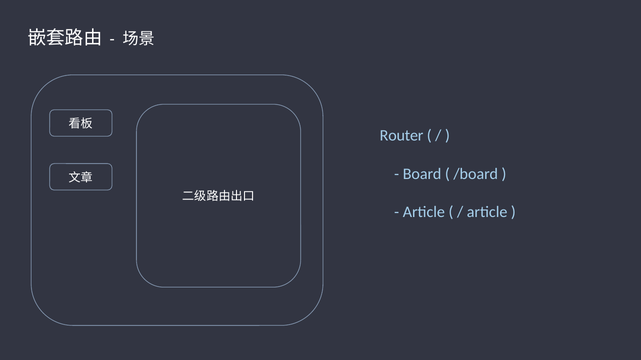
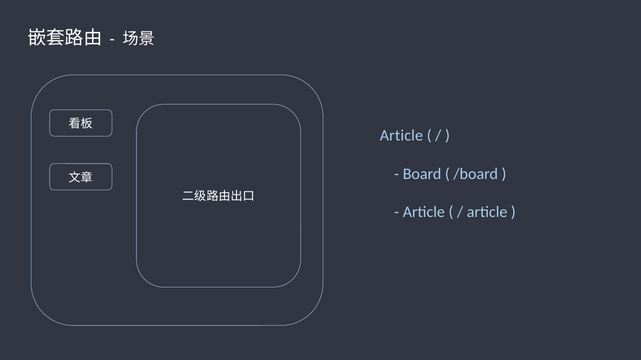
Router: Router -> Article (401, 136)
